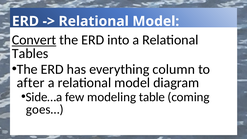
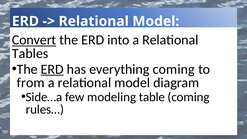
ERD underline: none -> present (52, 69)
everything column: column -> coming (174, 69)
after: after -> from (31, 83)
goes…: goes… -> rules… (45, 109)
